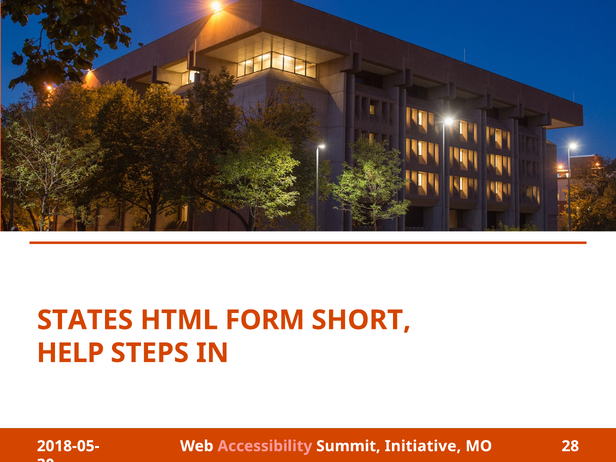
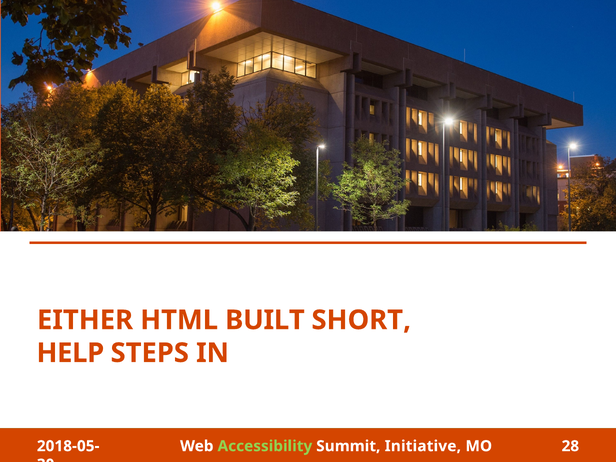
STATES: STATES -> EITHER (85, 320)
FORM: FORM -> BUILT (265, 320)
Accessibility colour: pink -> light green (265, 446)
